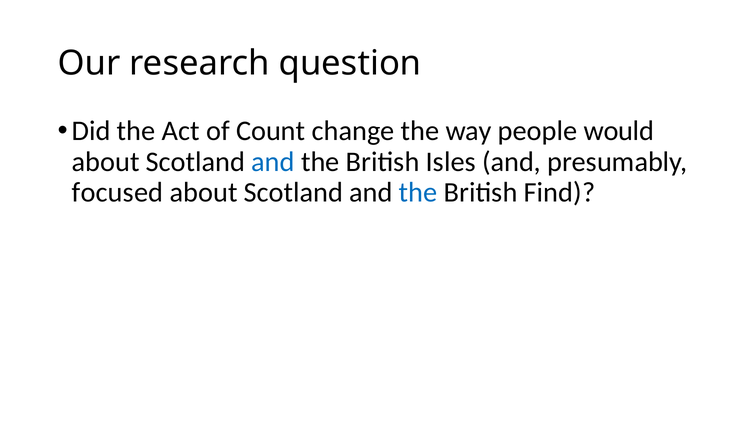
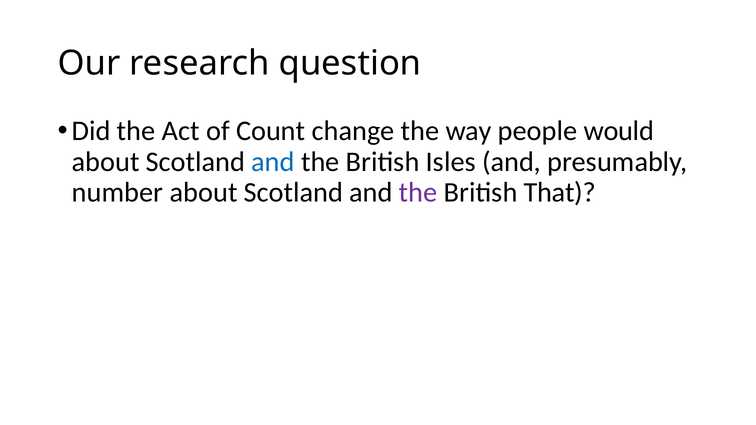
focused: focused -> number (118, 192)
the colour: blue -> purple (418, 192)
Find: Find -> That (560, 192)
